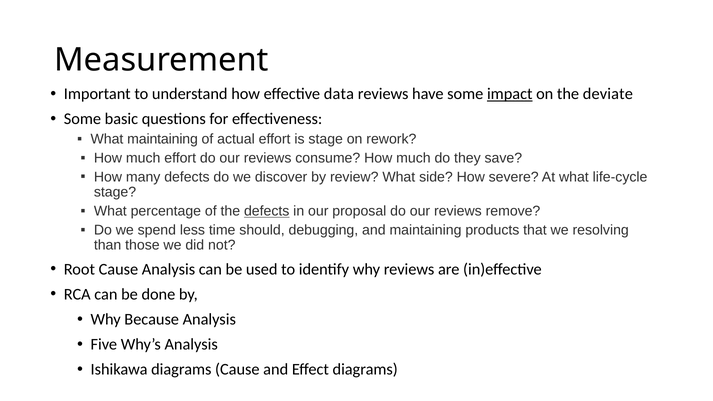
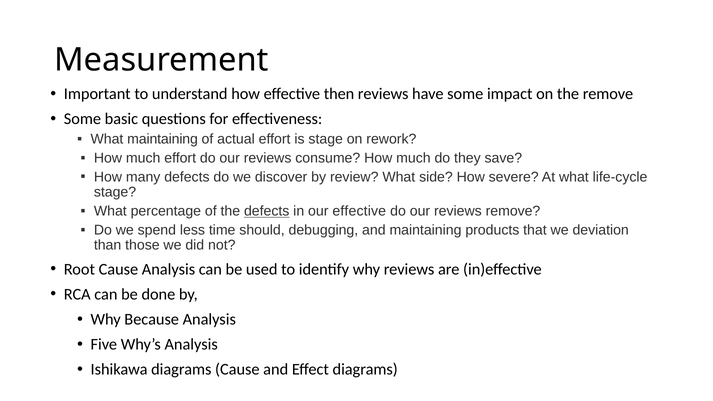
data: data -> then (339, 94)
impact underline: present -> none (510, 94)
the deviate: deviate -> remove (608, 94)
our proposal: proposal -> effective (359, 211)
resolving: resolving -> deviation (601, 230)
